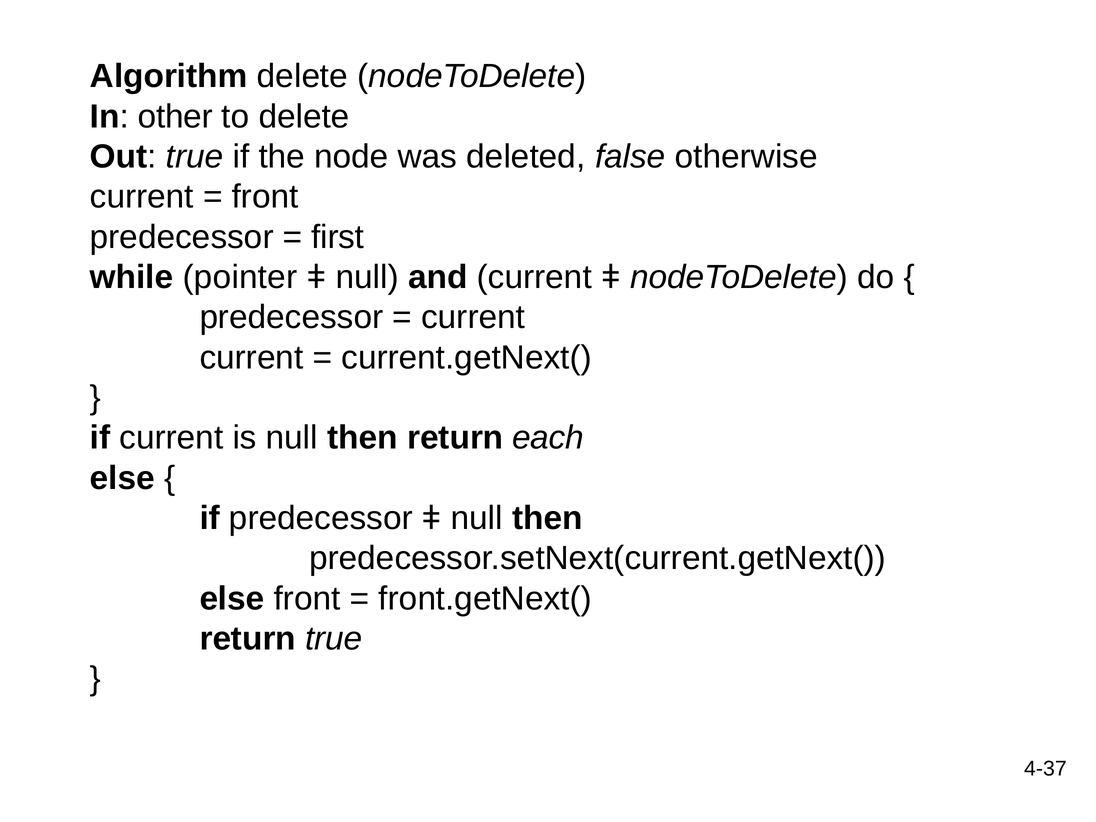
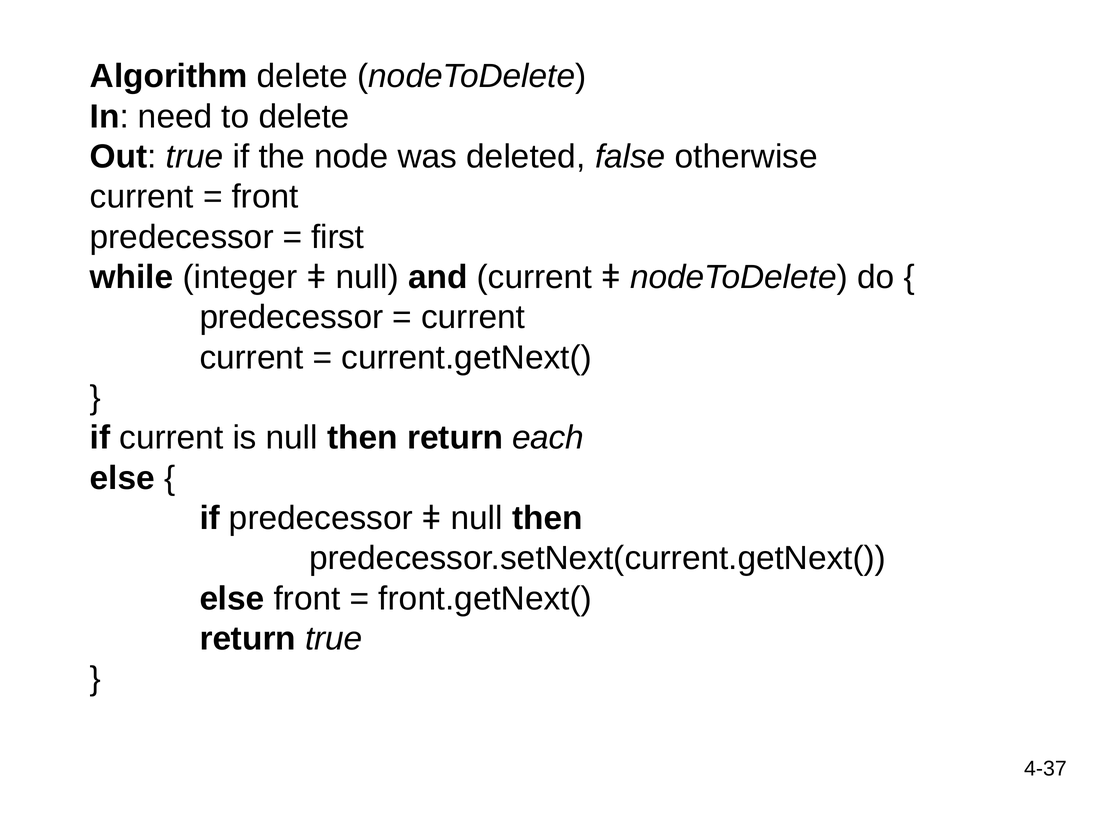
other: other -> need (175, 116)
pointer: pointer -> integer (240, 277)
